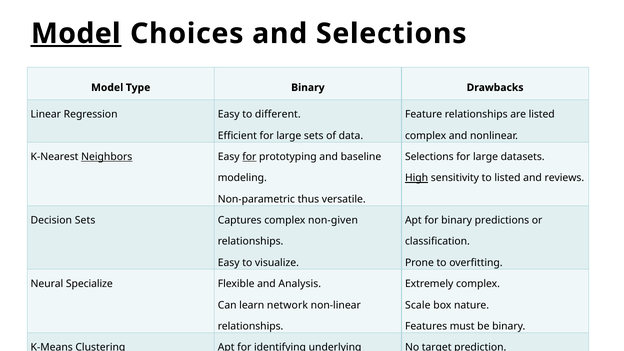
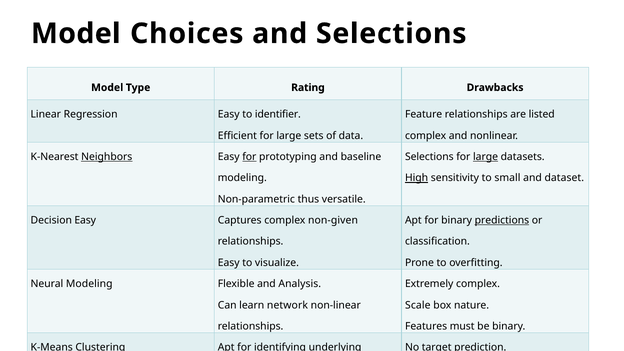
Model underline: present -> none (76, 34)
Type Binary: Binary -> Rating (308, 88)
different: different -> identifier (278, 114)
large underline: none -> present (486, 157)
to listed: listed -> small (507, 178)
reviews: reviews -> dataset (564, 178)
Decision Sets: Sets -> Easy (85, 220)
predictions underline: none -> present (502, 220)
Neural Specialize: Specialize -> Modeling (89, 284)
